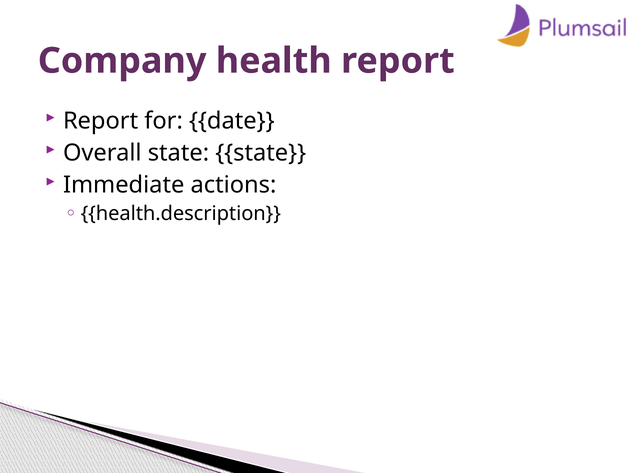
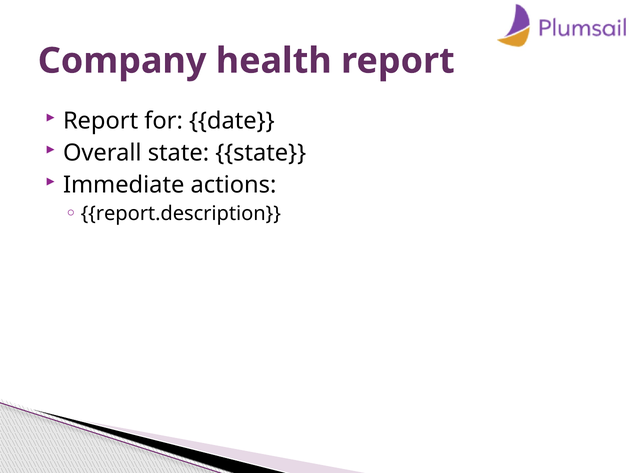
health.description: health.description -> report.description (181, 214)
